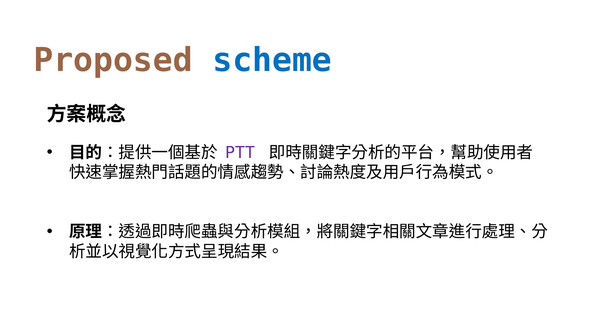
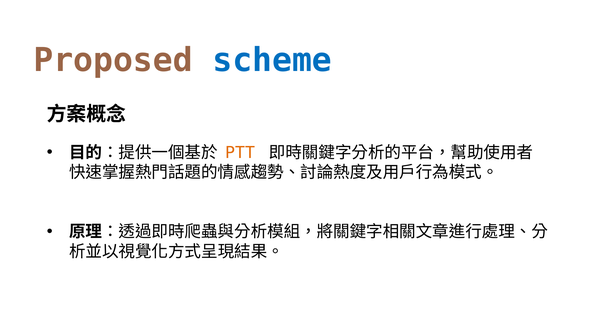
PTT colour: purple -> orange (240, 153)
